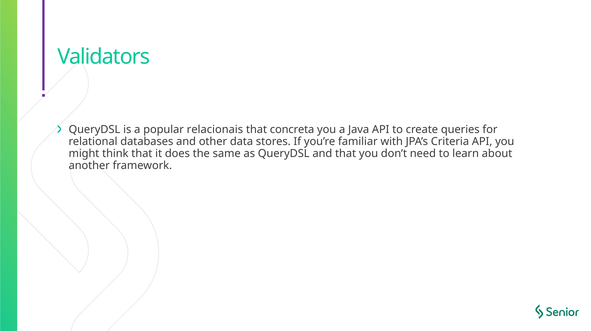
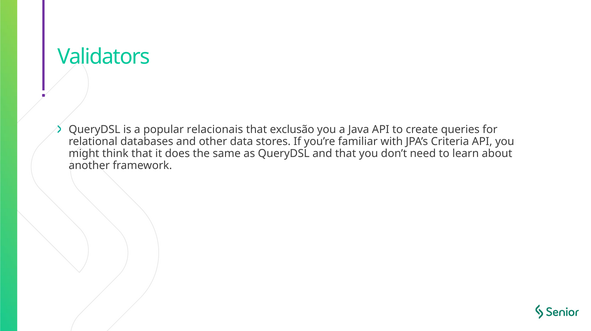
concreta: concreta -> exclusão (292, 129)
